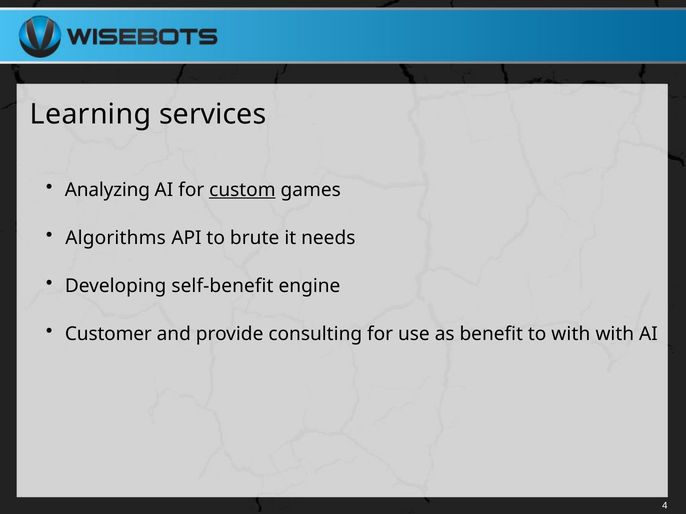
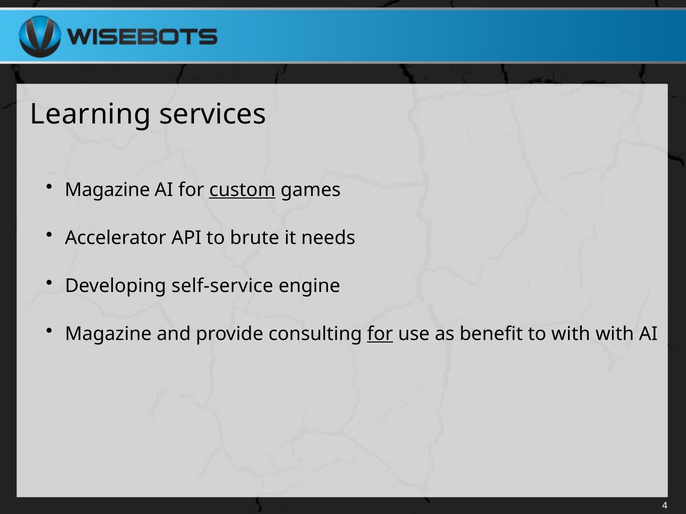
Analyzing: Analyzing -> Magazine (107, 190)
Algorithms: Algorithms -> Accelerator (116, 238)
self-benefit: self-benefit -> self-service (222, 286)
Customer: Customer -> Magazine (108, 334)
for underline: none -> present (380, 334)
